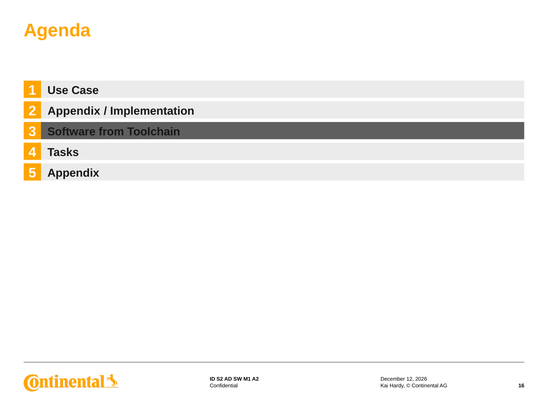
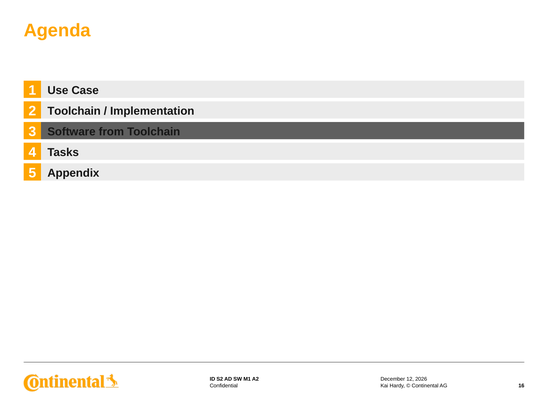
Appendix: Appendix -> Toolchain (74, 111)
